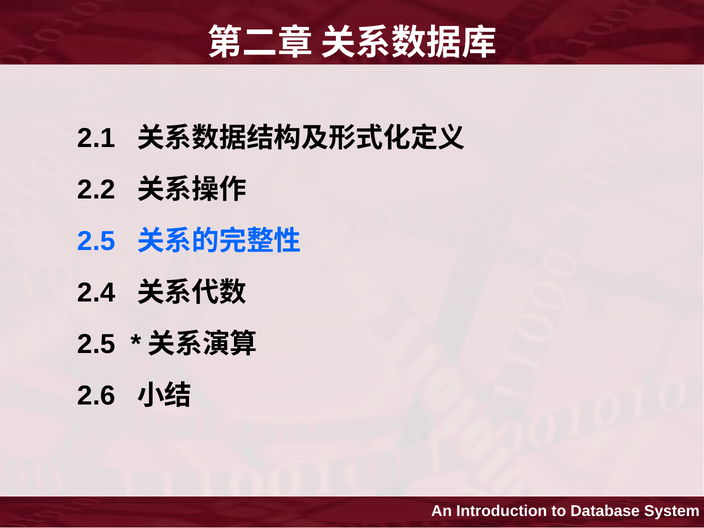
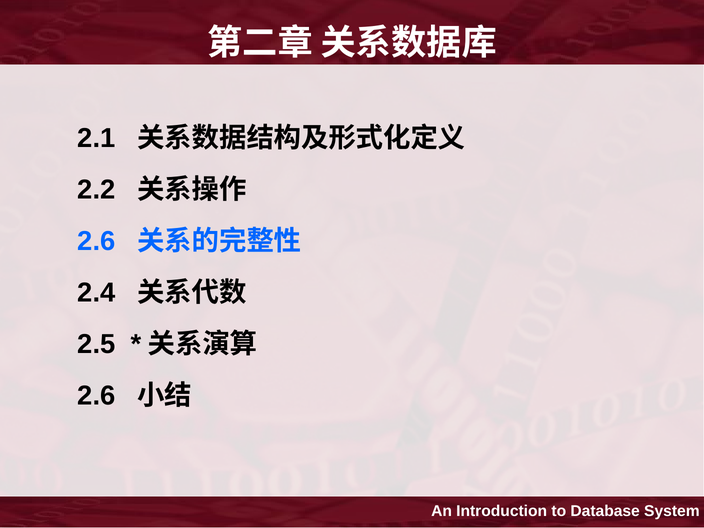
2.5: 2.5 -> 2.6 (96, 241)
